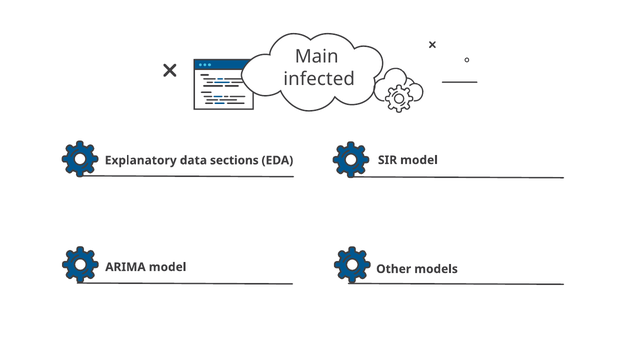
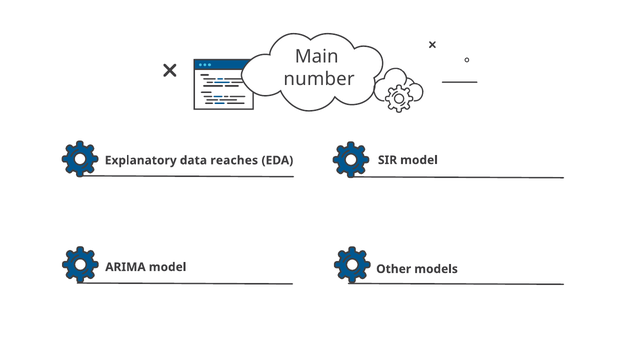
infected: infected -> number (319, 79)
sections: sections -> reaches (234, 160)
